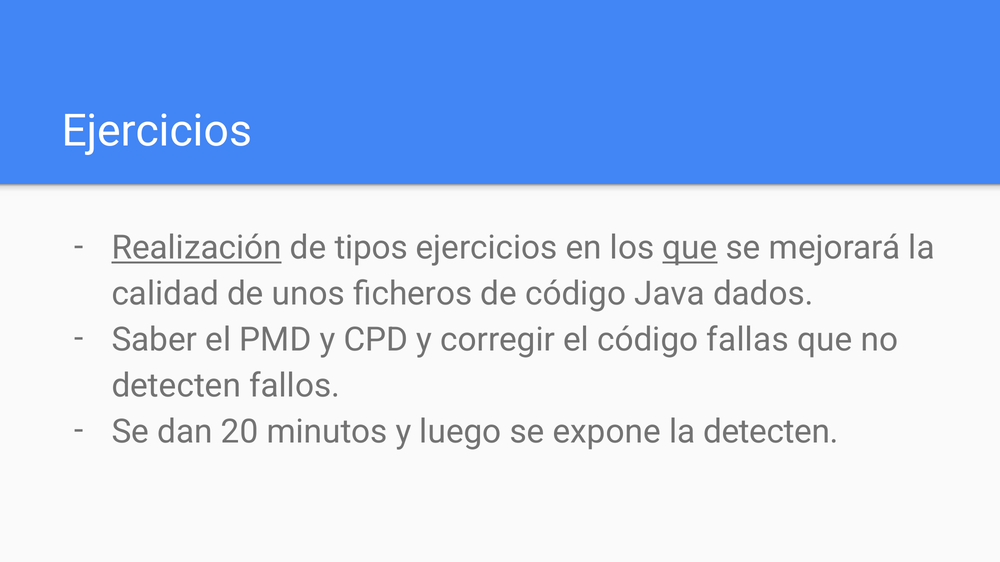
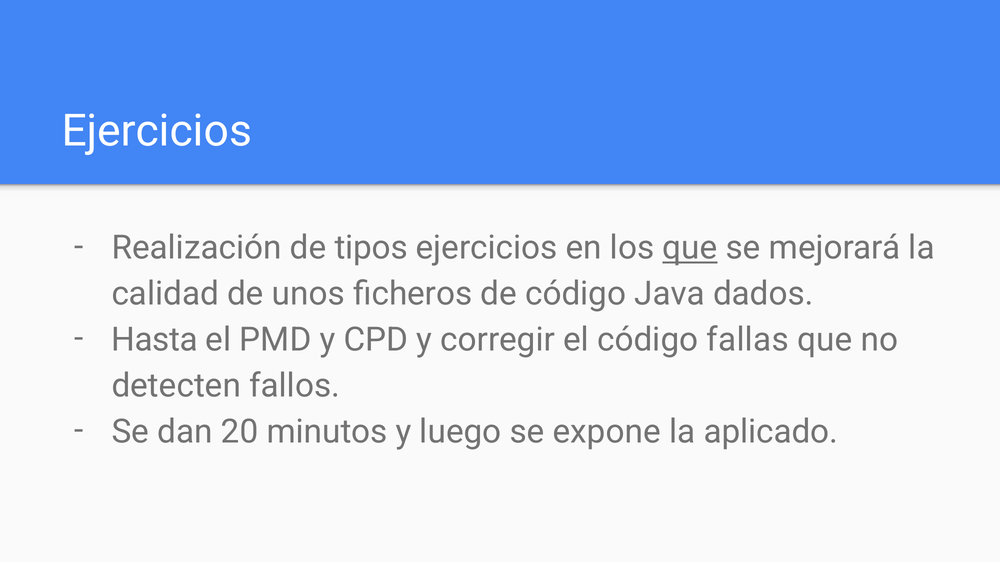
Realización underline: present -> none (197, 248)
Saber: Saber -> Hasta (155, 340)
la detecten: detecten -> aplicado (771, 432)
